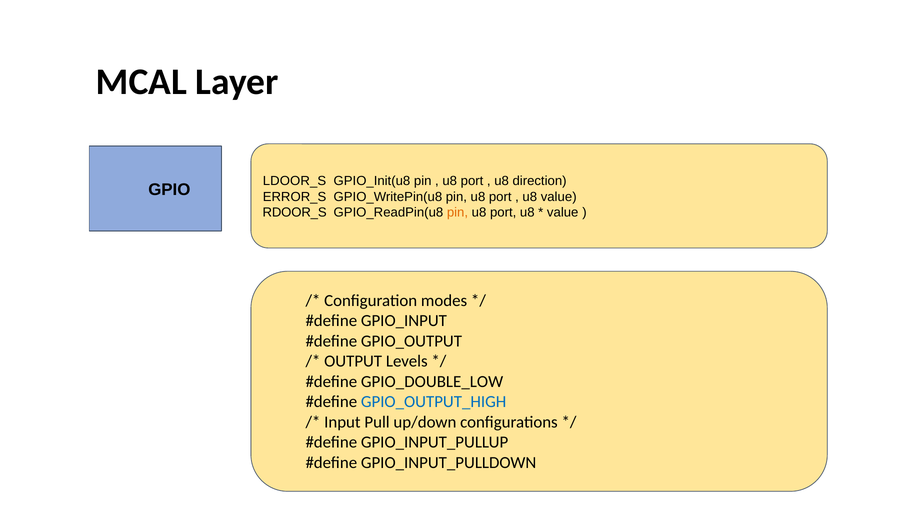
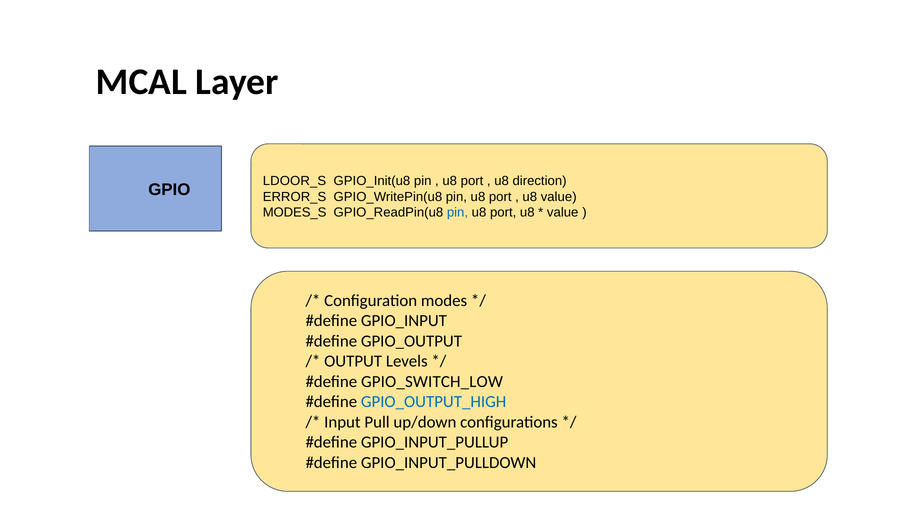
RDOOR_S: RDOOR_S -> MODES_S (295, 213)
pin colour: orange -> blue (457, 213)
GPIO_DOUBLE_LOW: GPIO_DOUBLE_LOW -> GPIO_SWITCH_LOW (432, 382)
